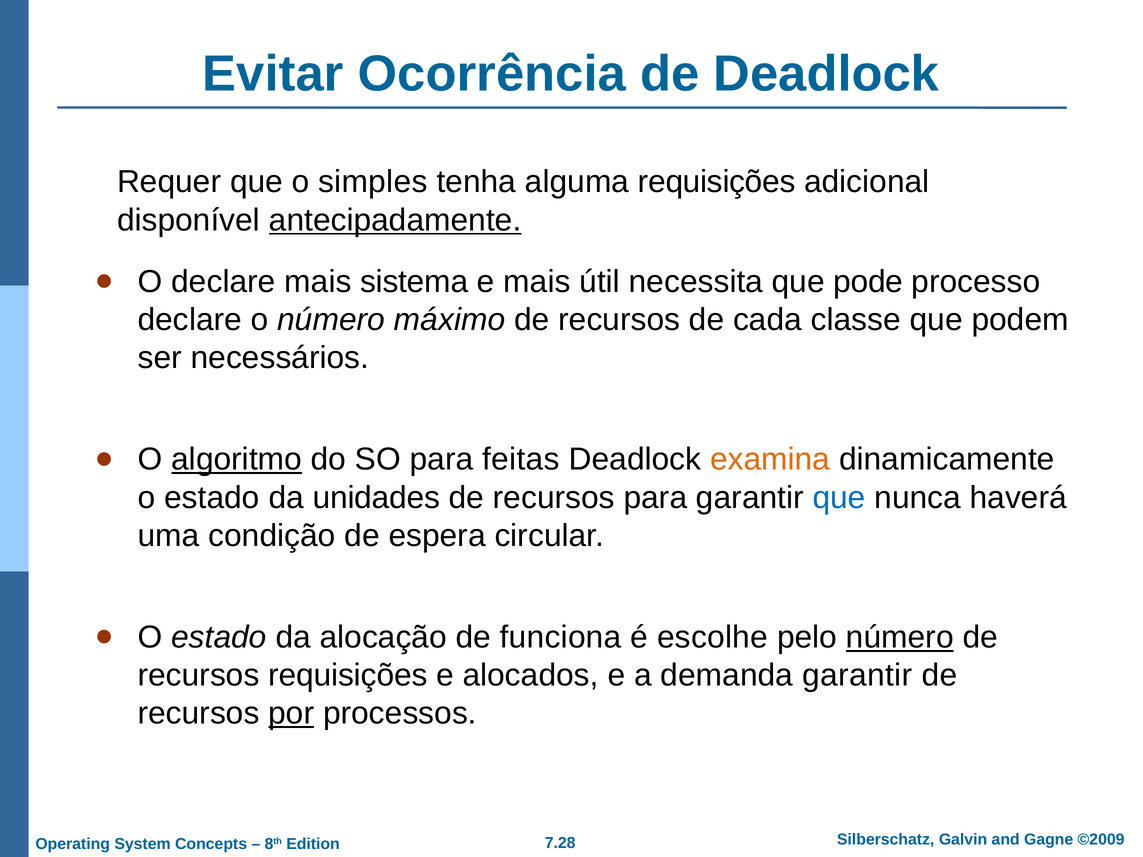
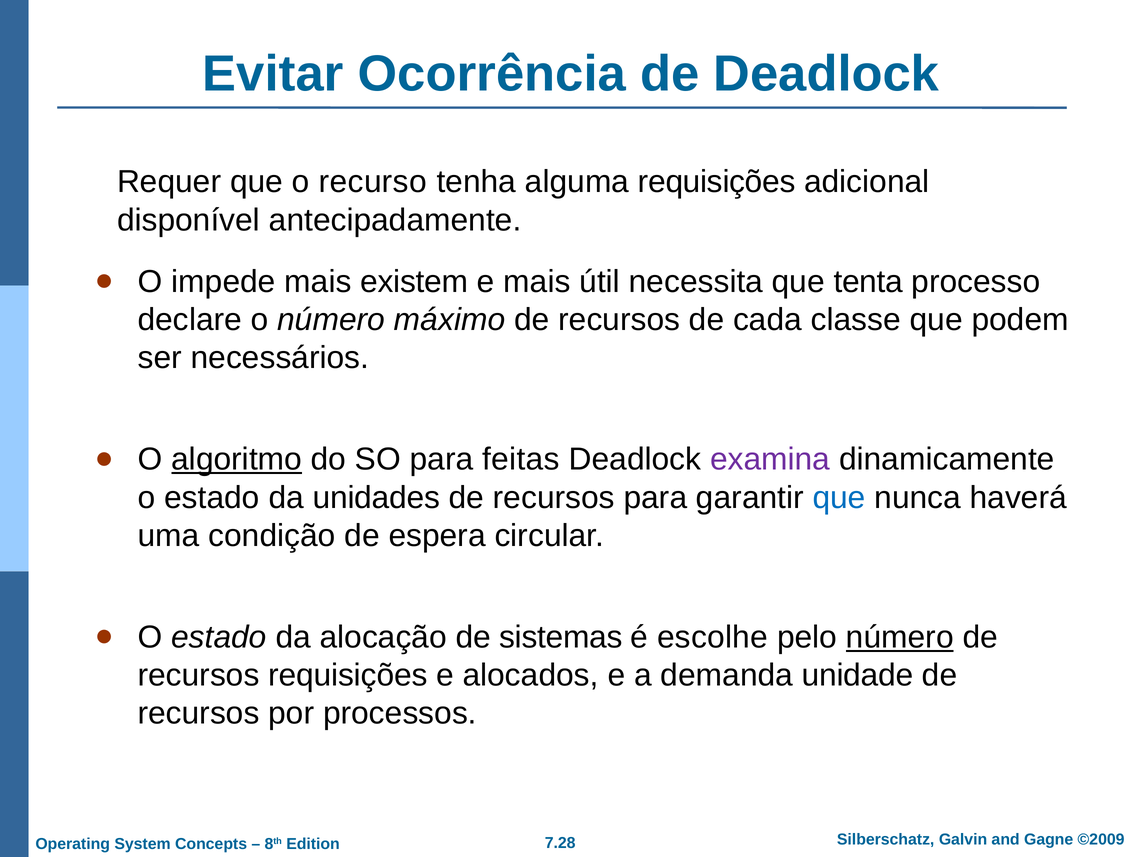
simples: simples -> recurso (373, 182)
antecipadamente underline: present -> none (395, 220)
O declare: declare -> impede (223, 282)
sistema: sistema -> existem (414, 282)
pode: pode -> tenta (868, 282)
examina colour: orange -> purple (770, 460)
funciona: funciona -> sistemas (561, 637)
demanda garantir: garantir -> unidade (858, 676)
por underline: present -> none (291, 714)
